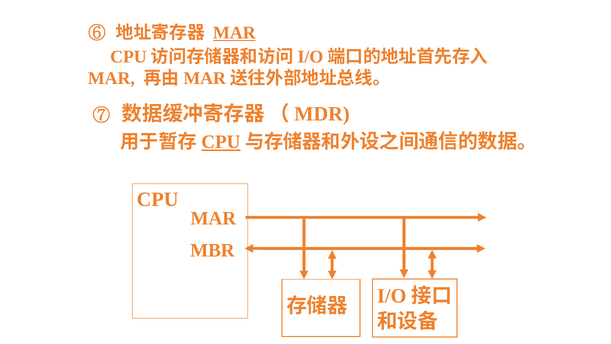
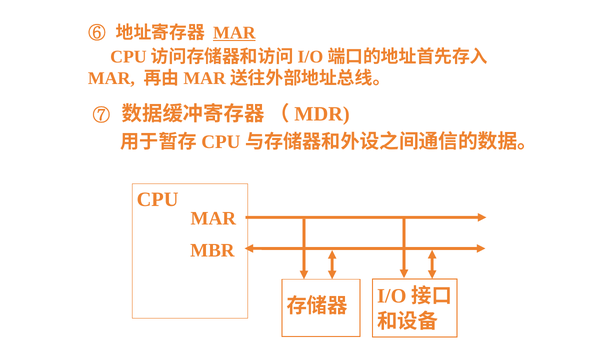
CPU underline: present -> none (221, 142)
